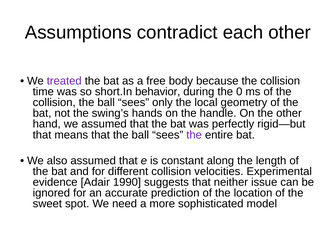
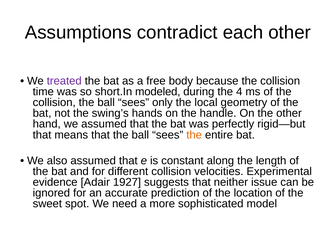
behavior: behavior -> modeled (158, 92)
0: 0 -> 4 (239, 92)
the colour: purple -> orange (194, 135)
1990: 1990 -> 1927 (127, 182)
